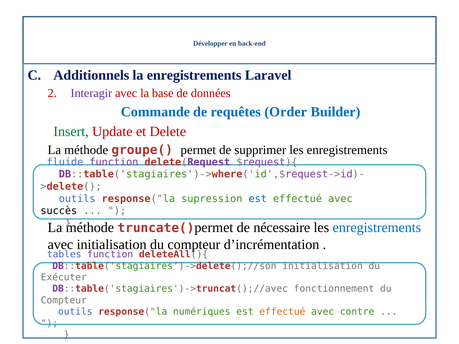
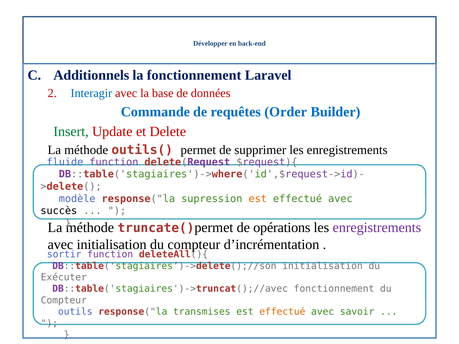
la enregistrements: enregistrements -> fonctionnement (194, 75)
Interagir colour: purple -> blue (91, 93)
groupe(: groupe( -> outils( (142, 150)
outils: outils -> modèle (77, 199)
est colour: blue -> orange (258, 199)
nécessaire: nécessaire -> opérations (282, 228)
enregistrements colour: blue -> purple (377, 228)
tables: tables -> sortir (64, 254)
numériques: numériques -> transmises (202, 312)
contre: contre -> savoir (357, 312)
